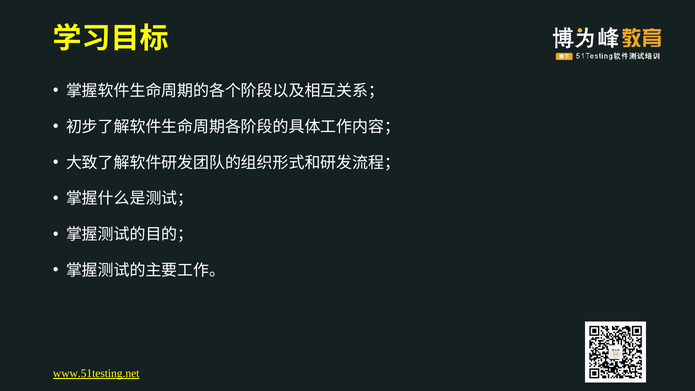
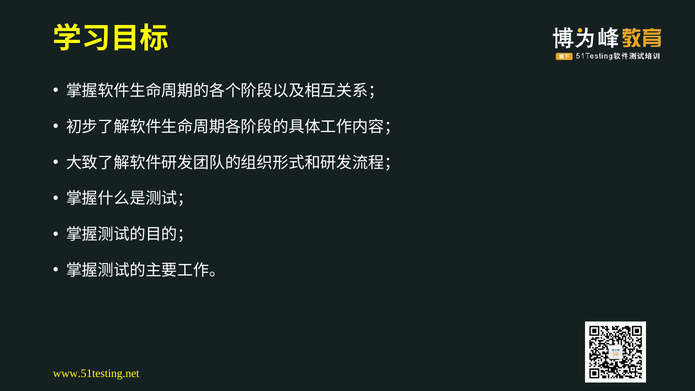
www.51testing.net underline: present -> none (96, 374)
